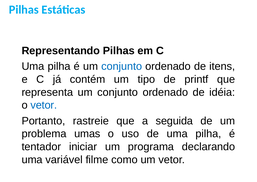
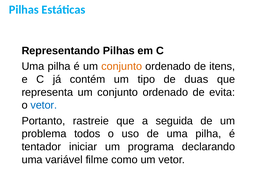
conjunto colour: blue -> orange (122, 66)
printf: printf -> duas (196, 79)
idéia: idéia -> evita (222, 92)
umas: umas -> todos (87, 134)
